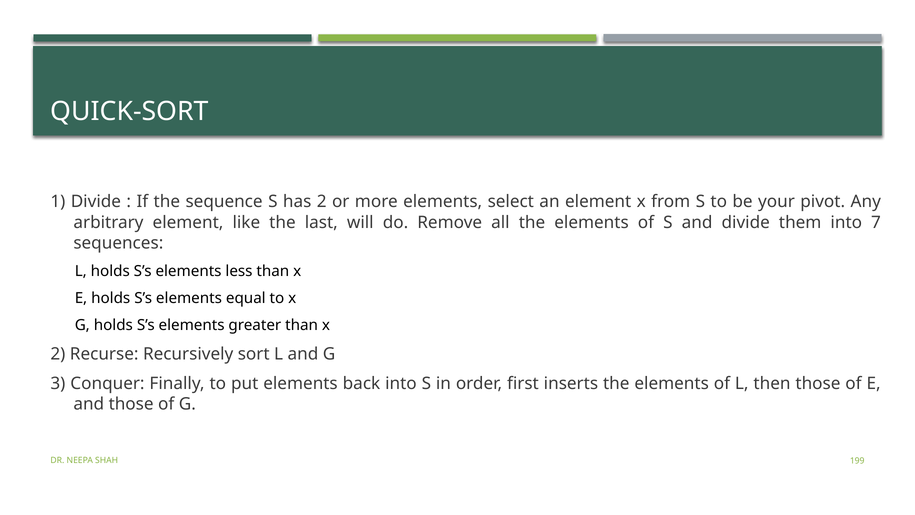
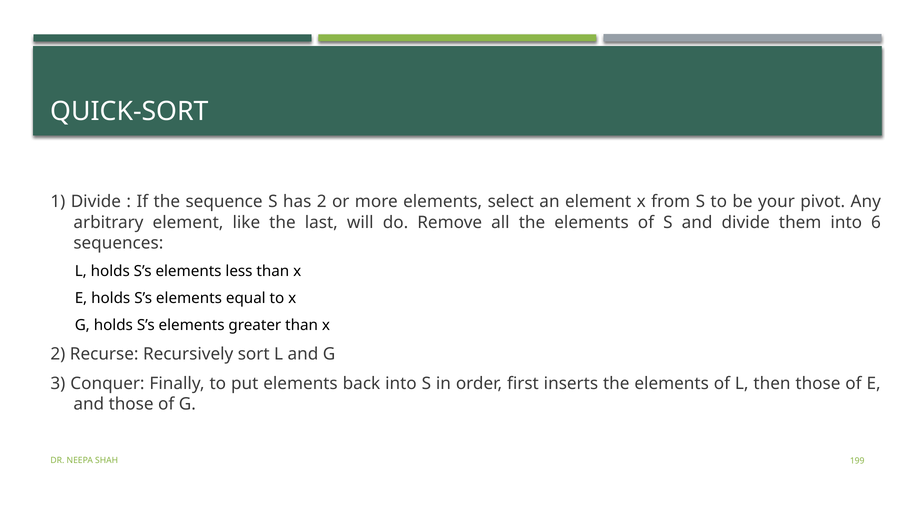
7: 7 -> 6 (876, 222)
